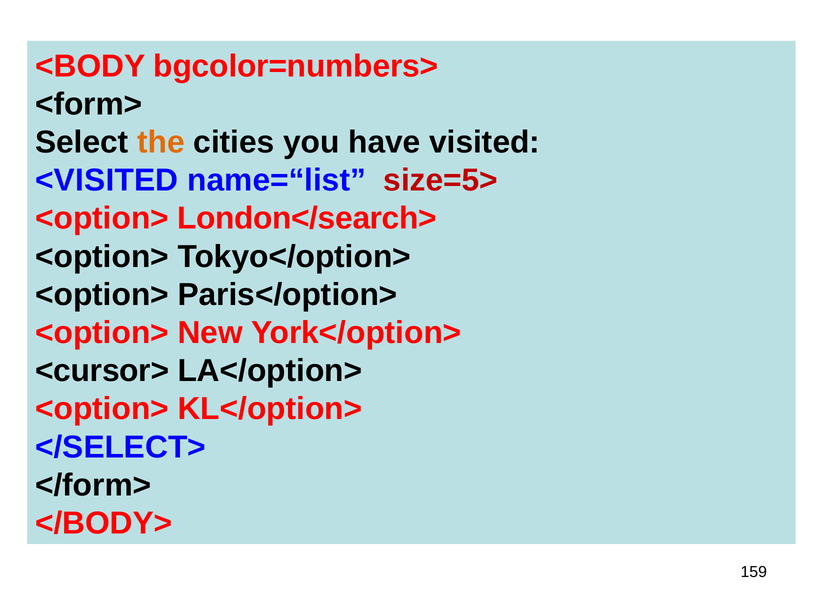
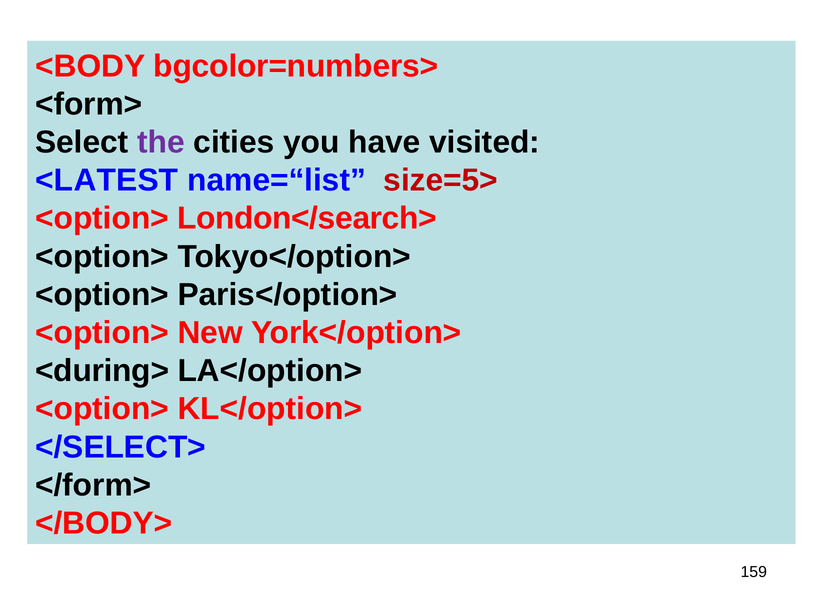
the colour: orange -> purple (161, 142)
<VISITED: <VISITED -> <LATEST (107, 180)
<cursor>: <cursor> -> <during> (102, 371)
